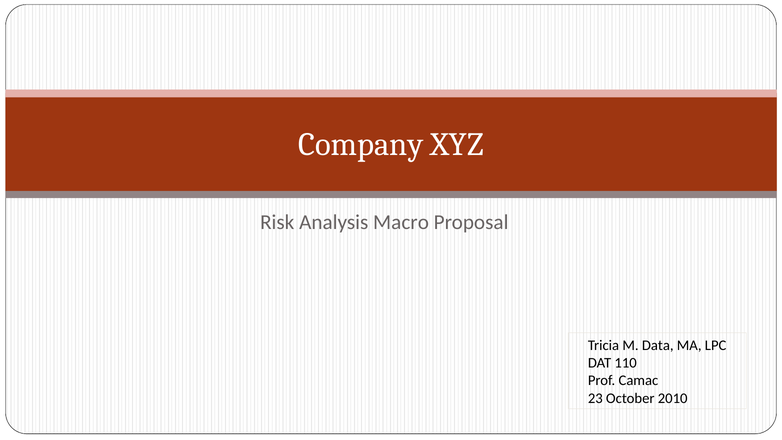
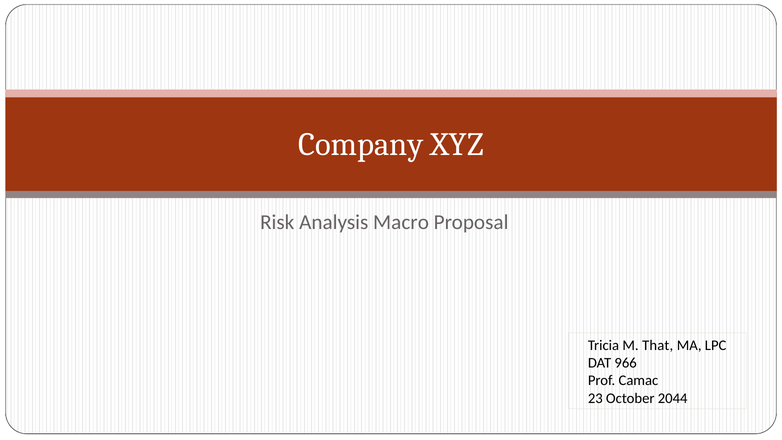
Data: Data -> That (658, 345)
110: 110 -> 966 (626, 363)
2010: 2010 -> 2044 (673, 398)
